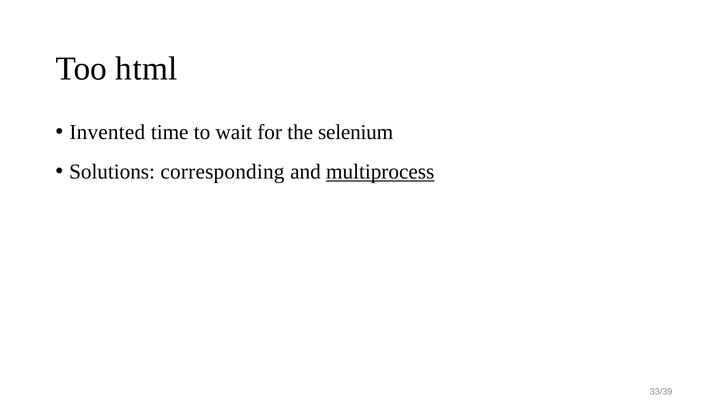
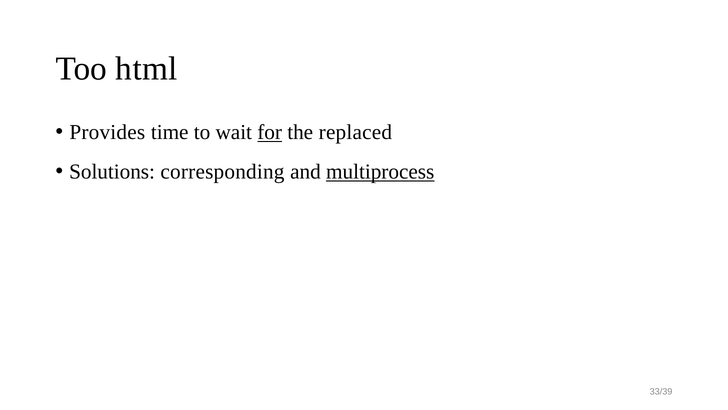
Invented: Invented -> Provides (107, 132)
for underline: none -> present (270, 132)
selenium: selenium -> replaced (355, 132)
